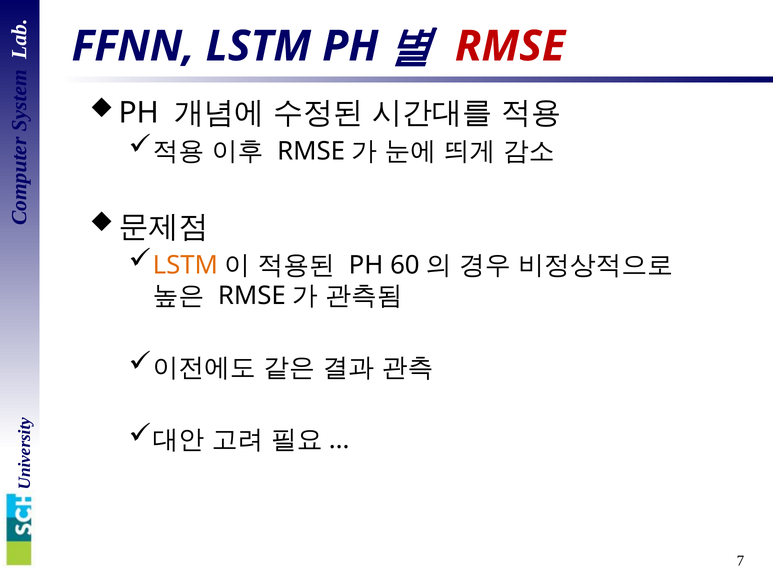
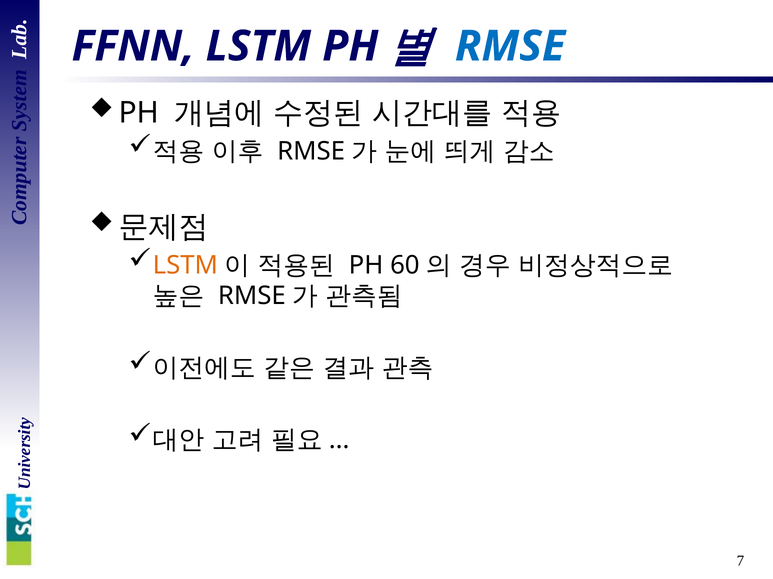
RMSE colour: red -> blue (510, 46)
